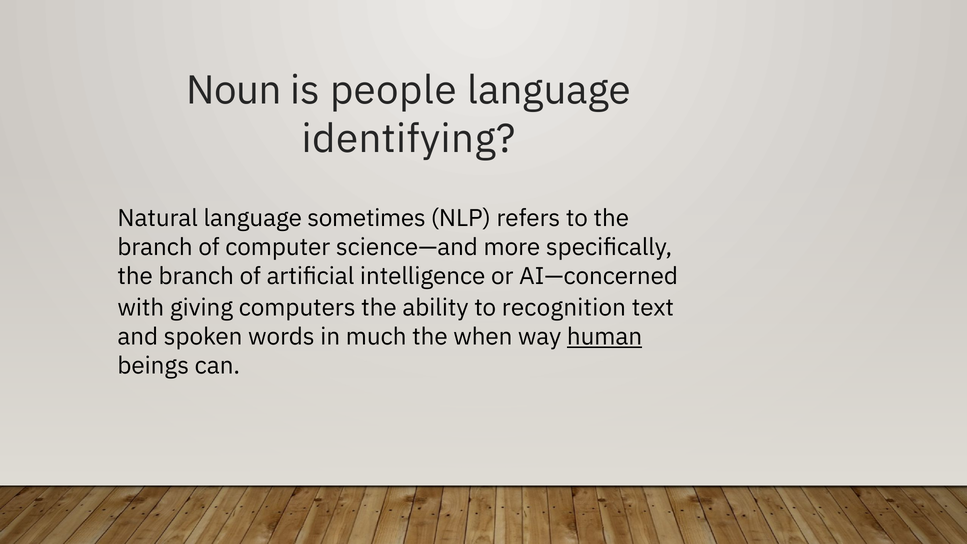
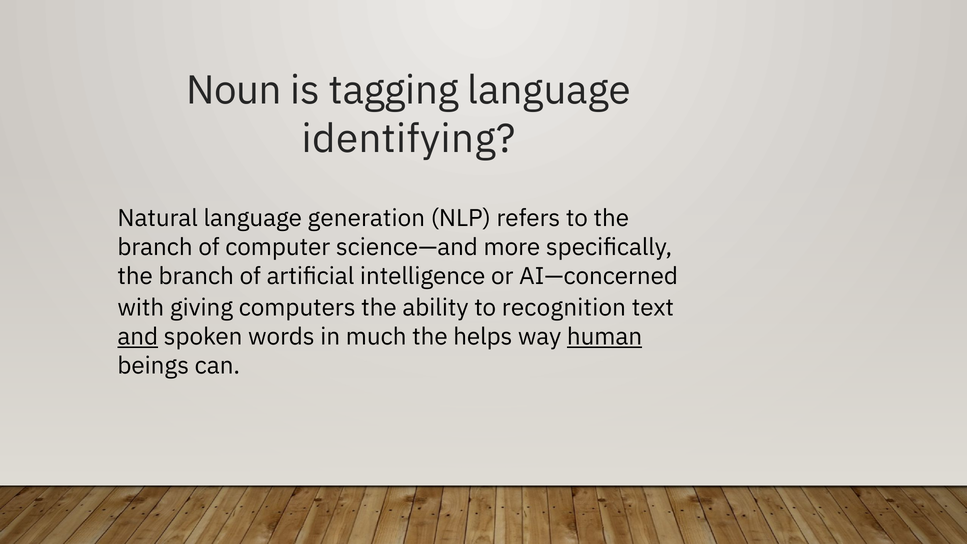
people: people -> tagging (394, 90)
sometimes: sometimes -> generation (366, 218)
and underline: none -> present (138, 337)
when: when -> helps (483, 337)
